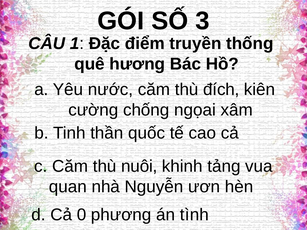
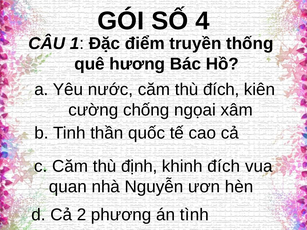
3: 3 -> 4 (202, 21)
nuôi: nuôi -> định (139, 166)
khinh tảng: tảng -> đích (224, 166)
0: 0 -> 2 (82, 215)
